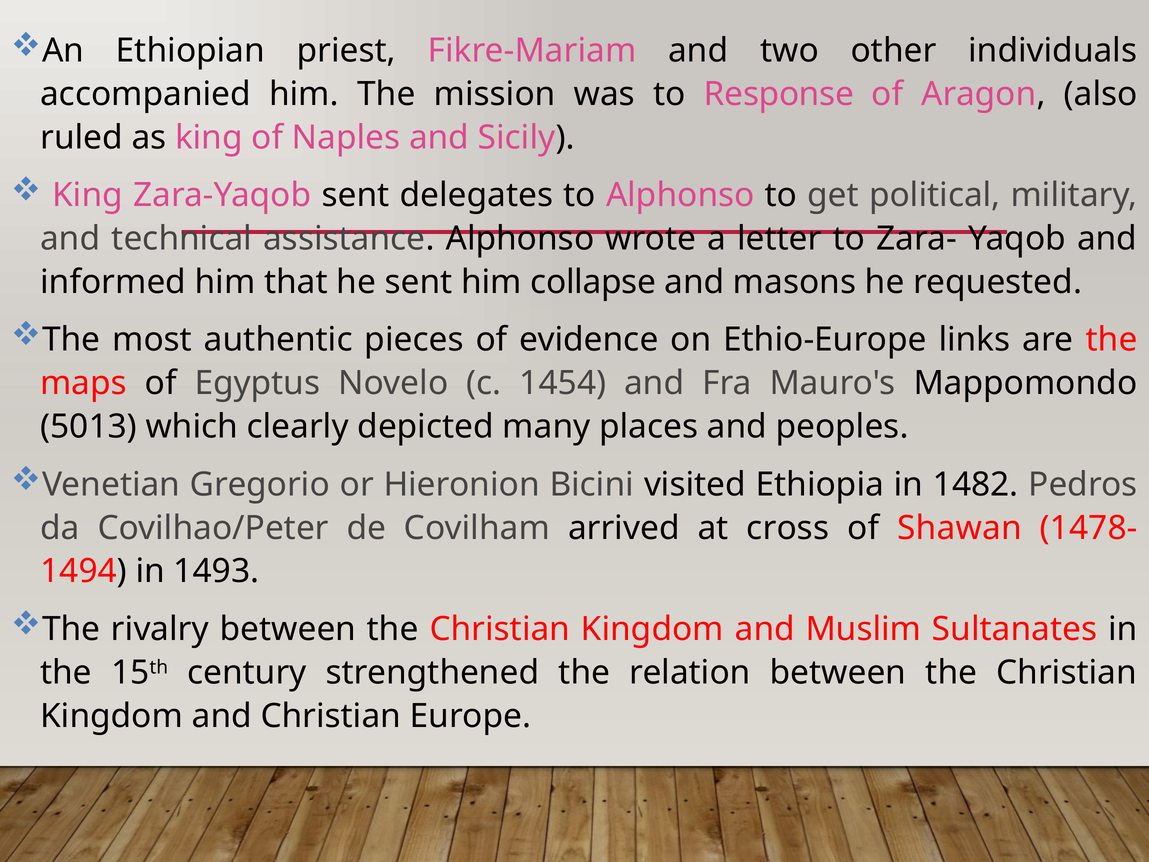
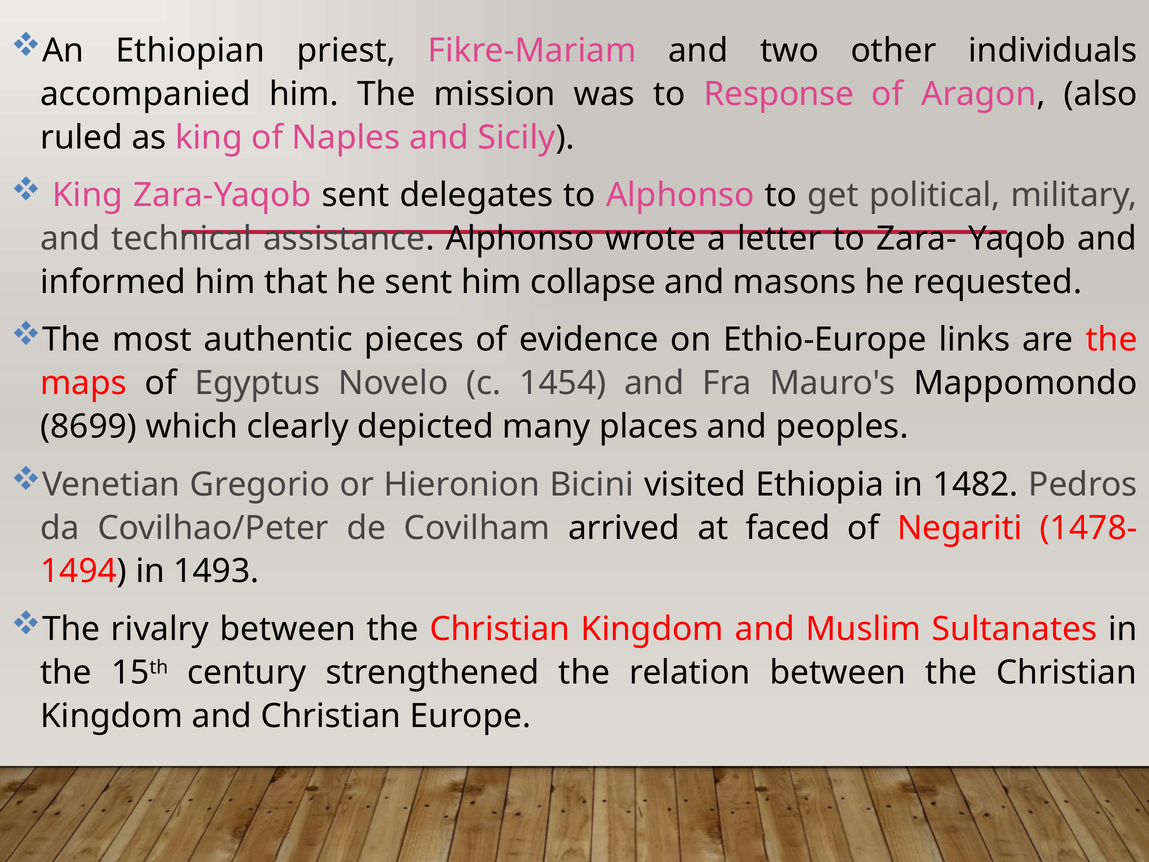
5013: 5013 -> 8699 (89, 427)
cross: cross -> faced (788, 528)
Shawan: Shawan -> Negariti (960, 528)
